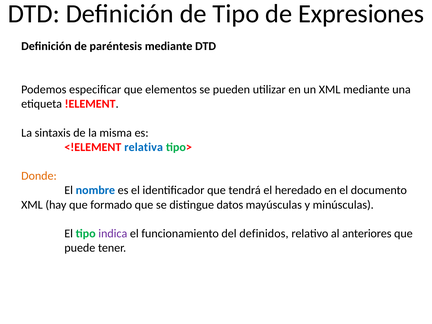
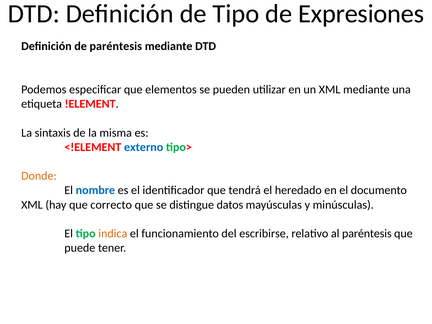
relativa: relativa -> externo (144, 147)
formado: formado -> correcto (111, 205)
indica colour: purple -> orange (113, 234)
definidos: definidos -> escribirse (264, 234)
al anteriores: anteriores -> paréntesis (367, 234)
